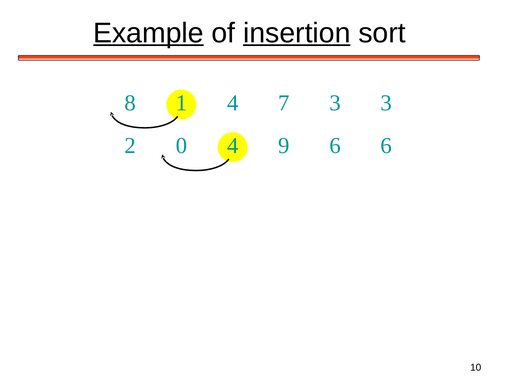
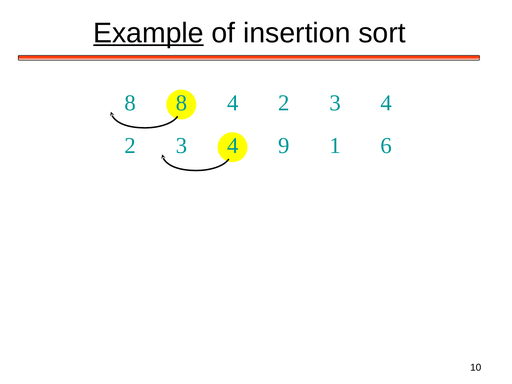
insertion underline: present -> none (297, 33)
8 1: 1 -> 8 (182, 103)
7: 7 -> 2 (284, 103)
3: 3 -> 4 (386, 103)
0: 0 -> 3 (182, 146)
9 6: 6 -> 1 (335, 146)
